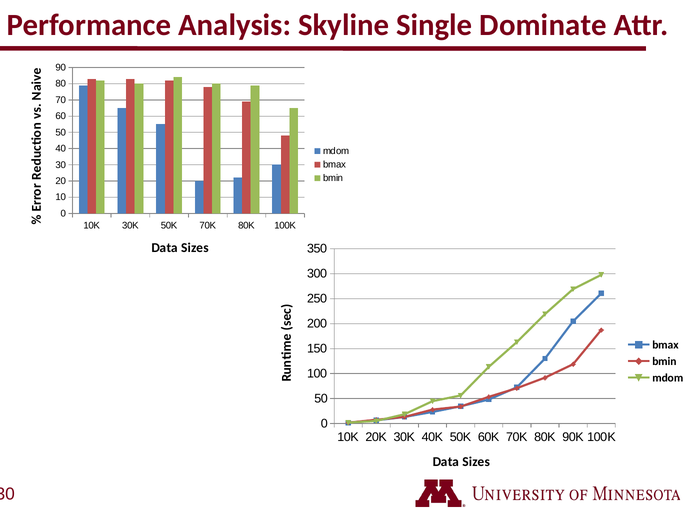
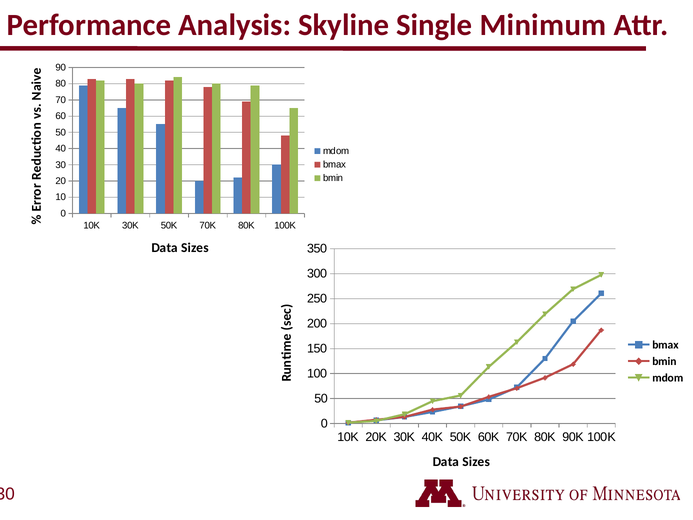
Dominate: Dominate -> Minimum (543, 25)
